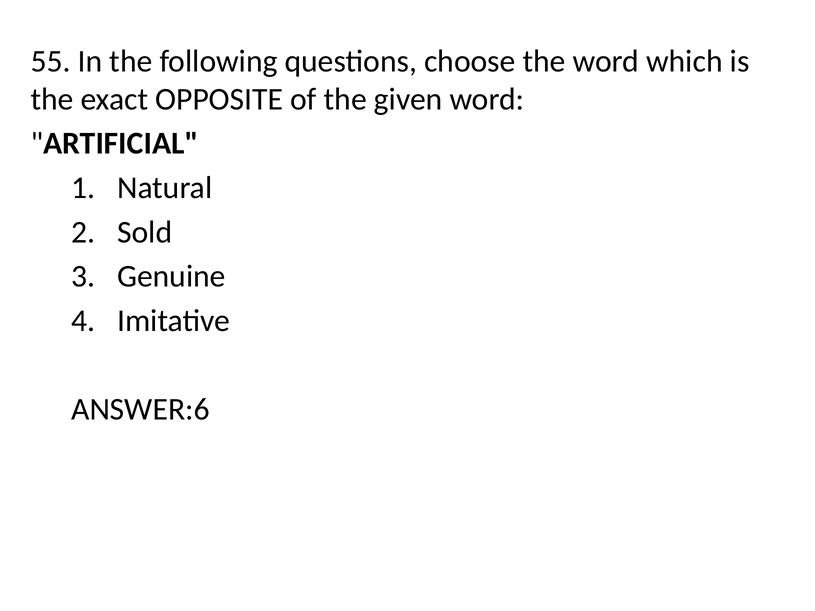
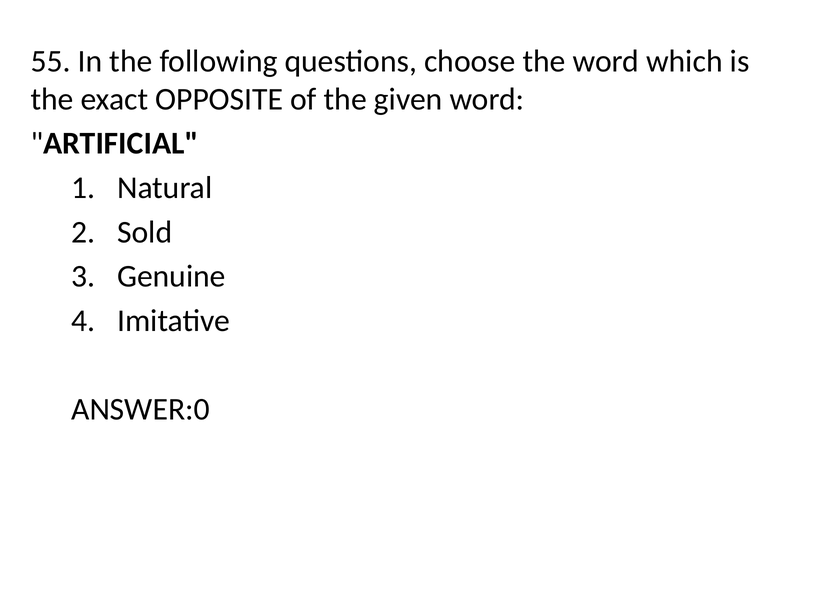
ANSWER:6: ANSWER:6 -> ANSWER:0 (140, 409)
